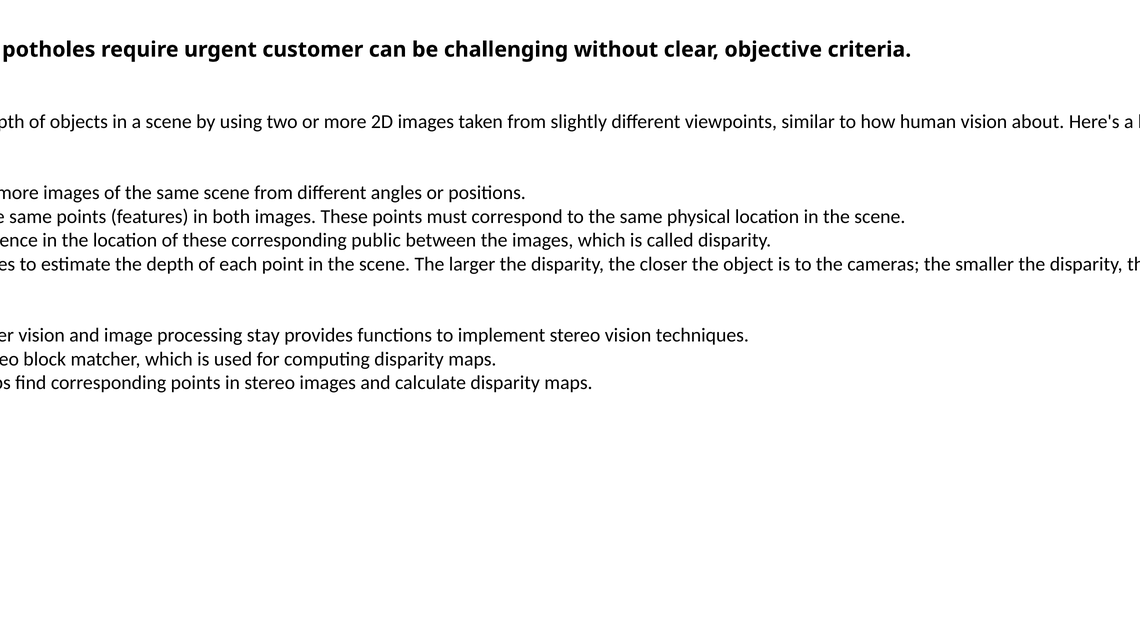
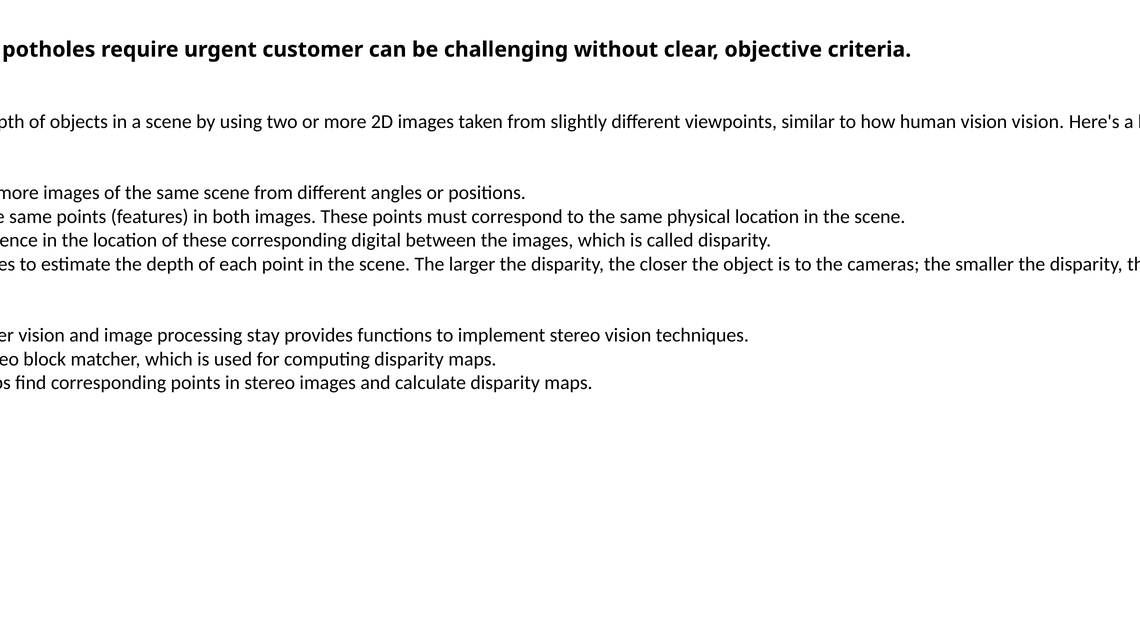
vision about: about -> vision (1038, 122)
public: public -> digital (376, 240)
